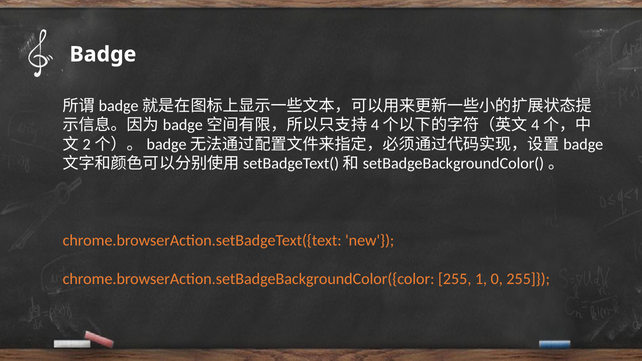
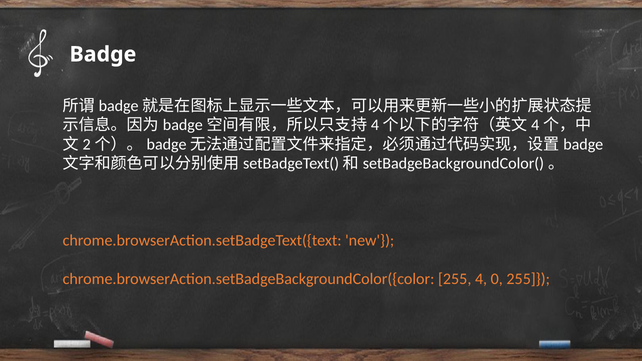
1: 1 -> 4 (481, 279)
